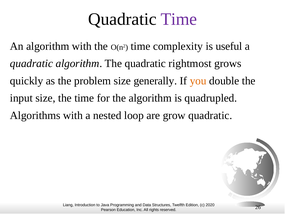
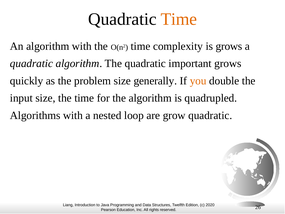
Time colour: purple -> orange (179, 19)
is useful: useful -> grows (229, 46)
rightmost: rightmost -> important (190, 63)
